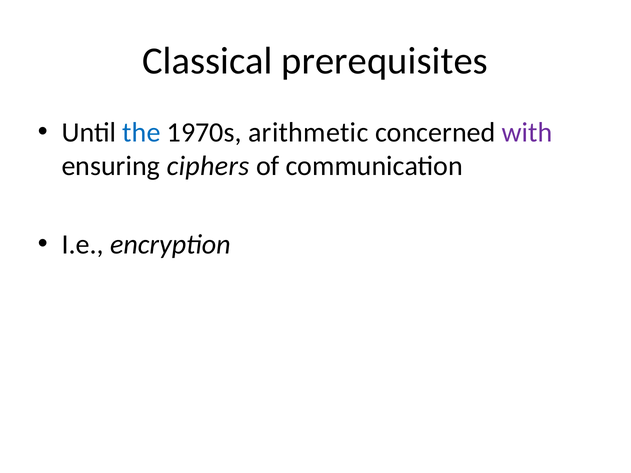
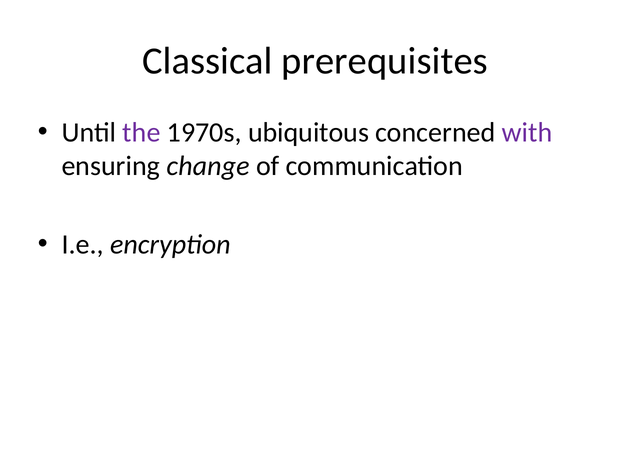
the colour: blue -> purple (141, 132)
arithmetic: arithmetic -> ubiquitous (309, 132)
ciphers: ciphers -> change (208, 166)
